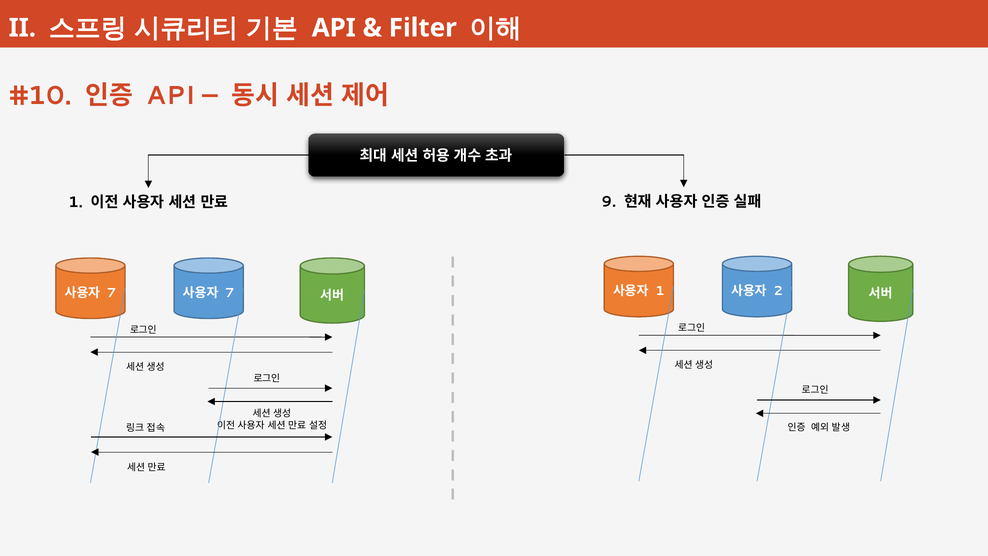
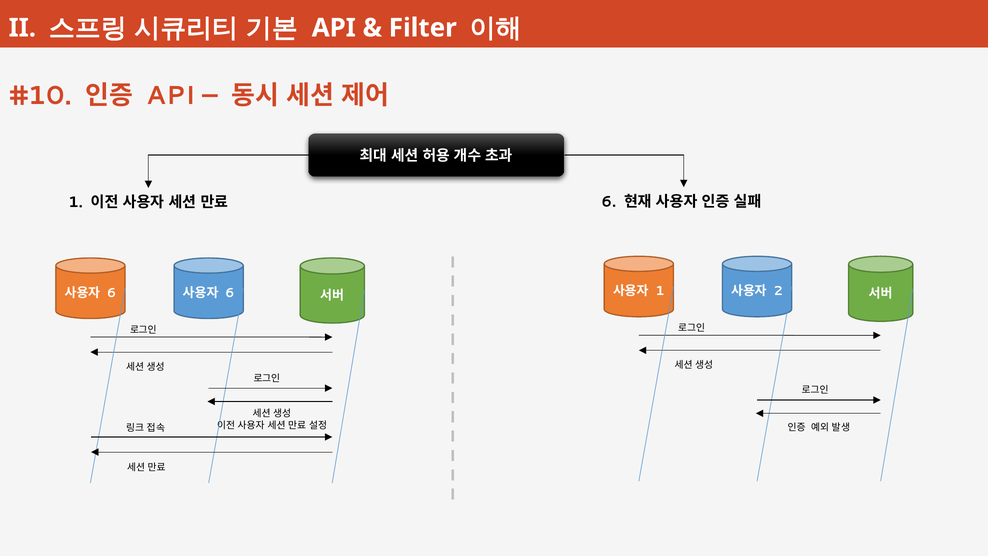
9: 9 -> 6 (609, 202)
7: 7 -> 6 (112, 293)
7: 7 -> 6 (230, 293)
